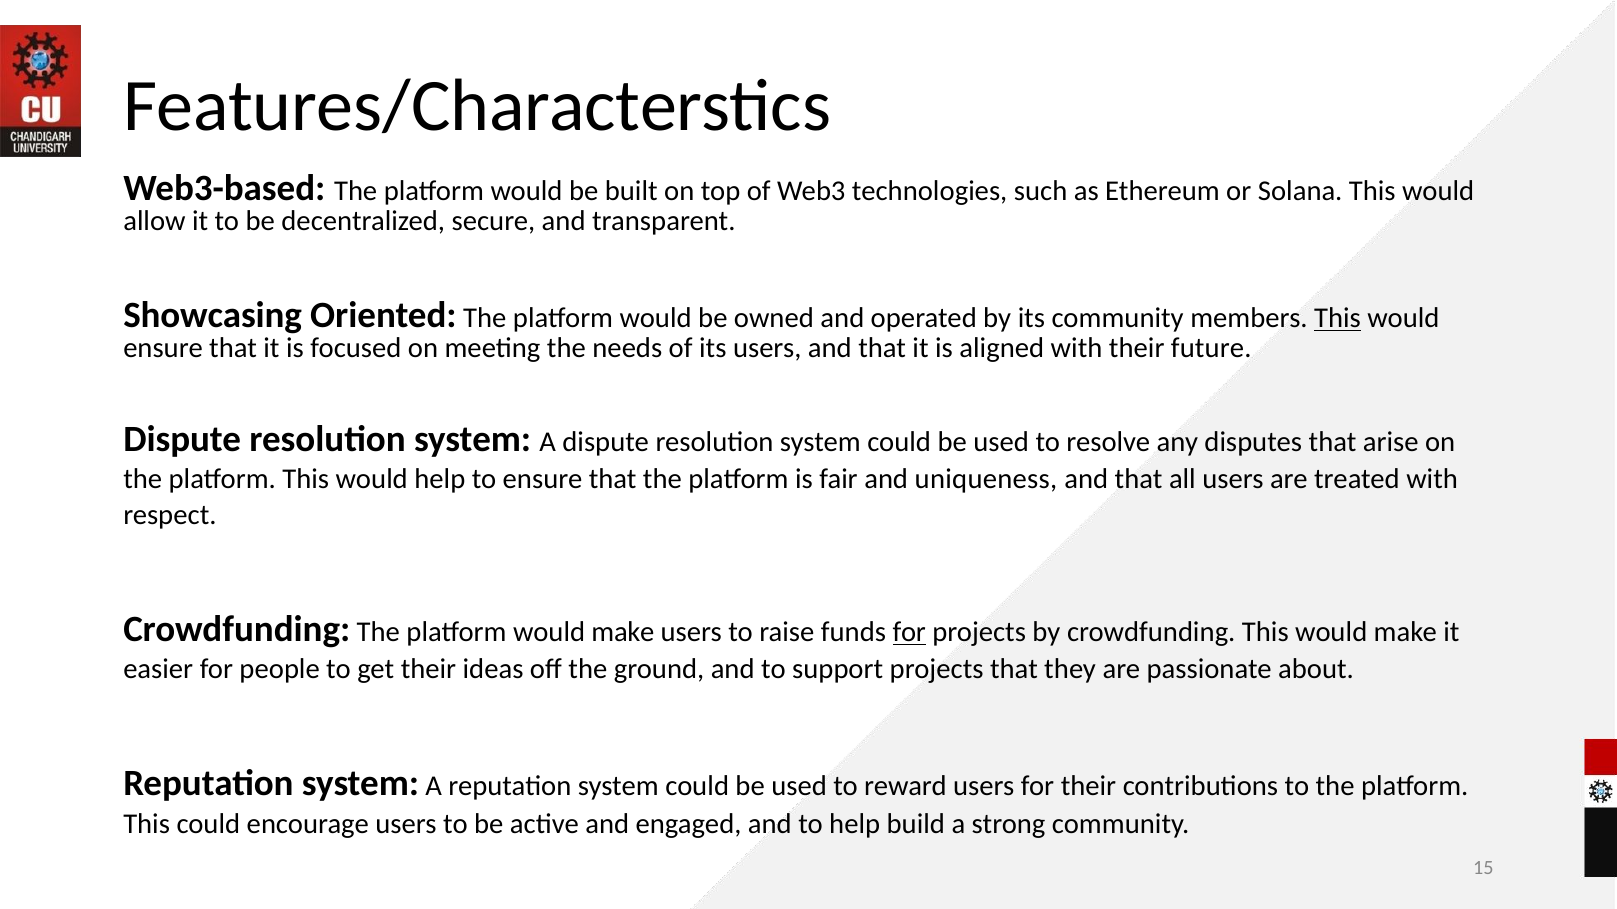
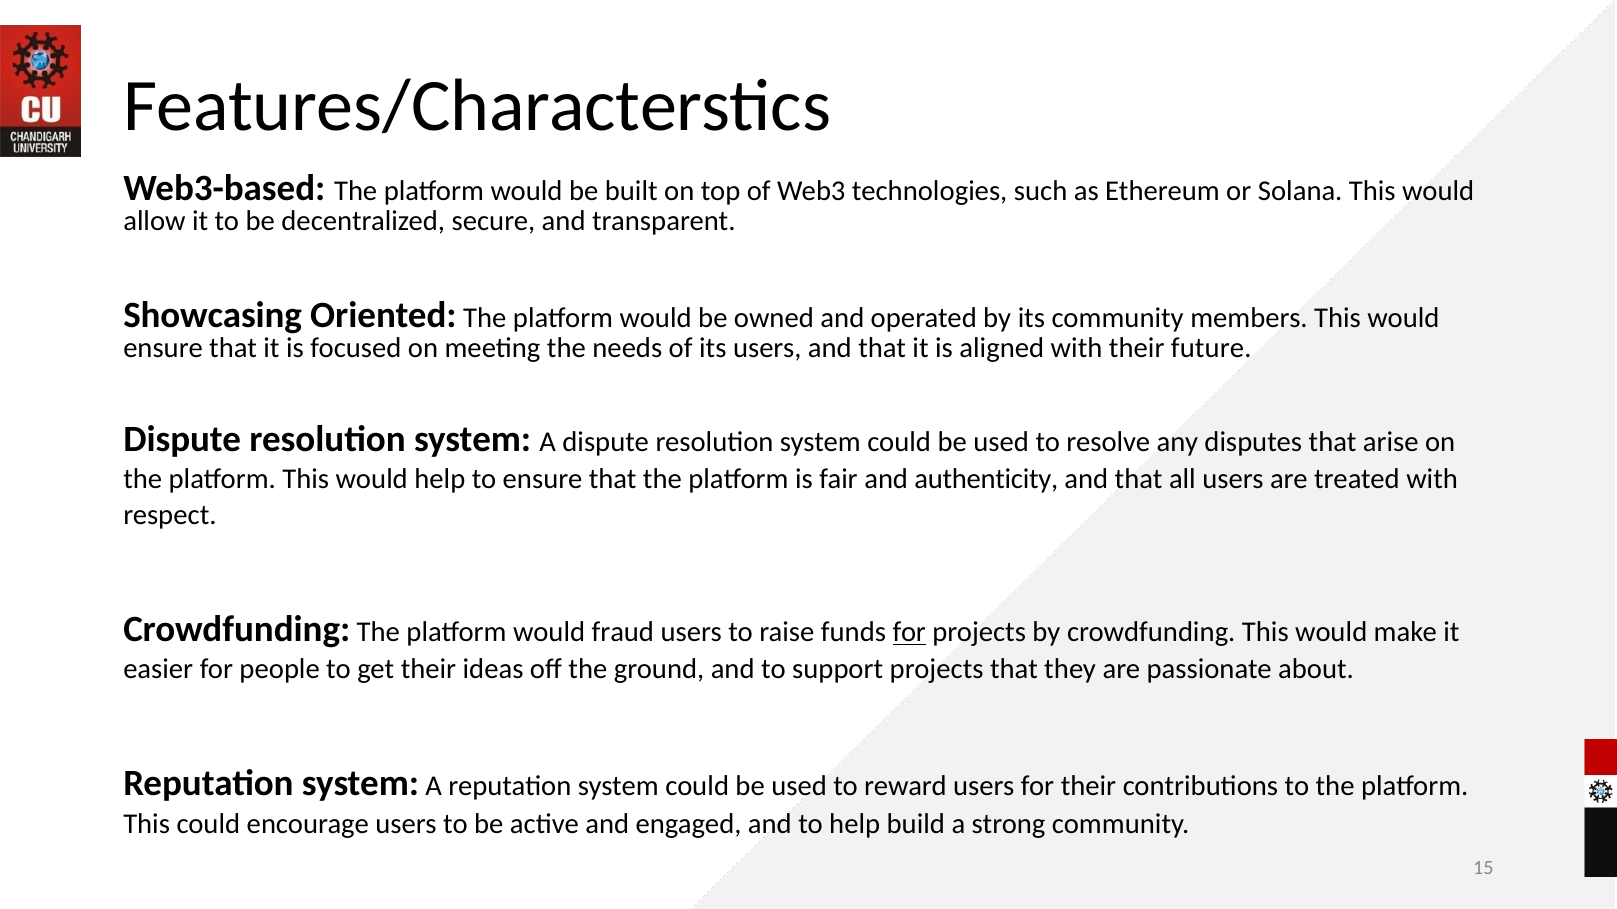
This underline: present -> none (1337, 318)
uniqueness: uniqueness -> authenticity (986, 480)
platform would make: make -> fraud (623, 633)
